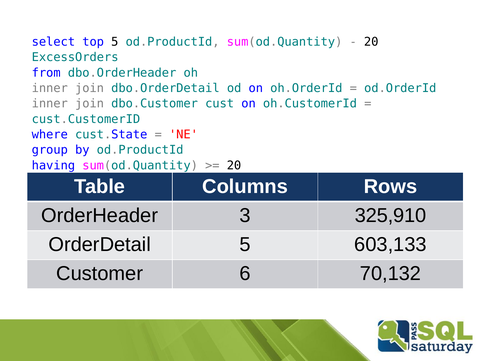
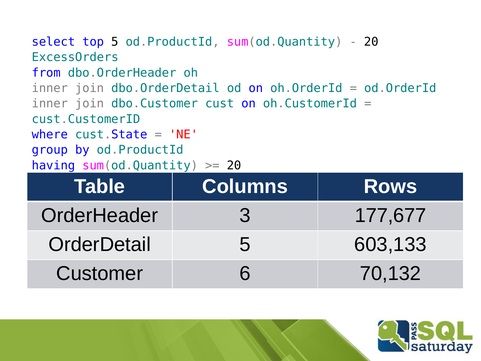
325,910: 325,910 -> 177,677 (391, 215)
